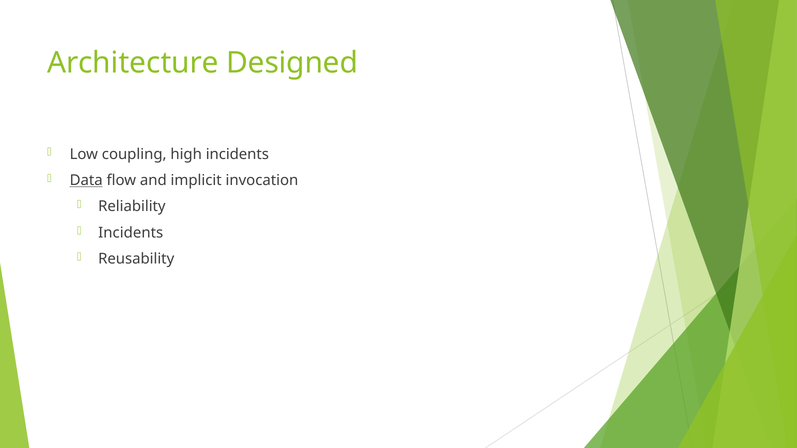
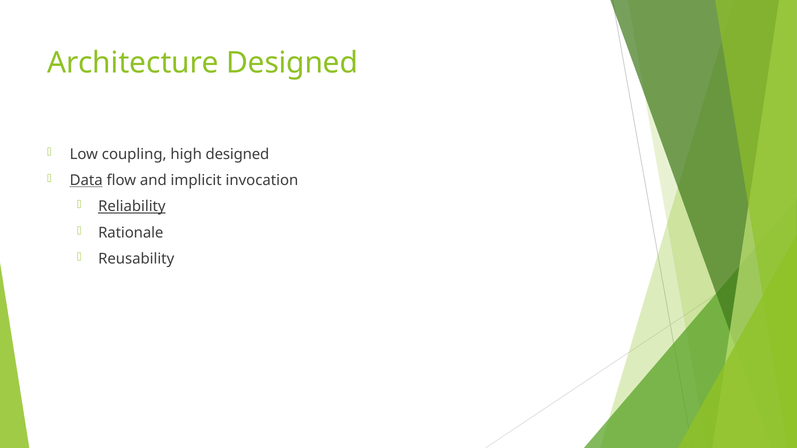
high incidents: incidents -> designed (237, 154)
Reliability underline: none -> present (132, 207)
Incidents: Incidents -> Rationale (131, 233)
